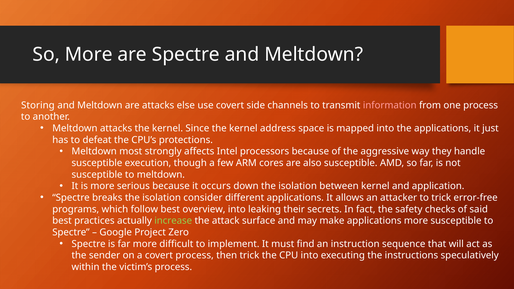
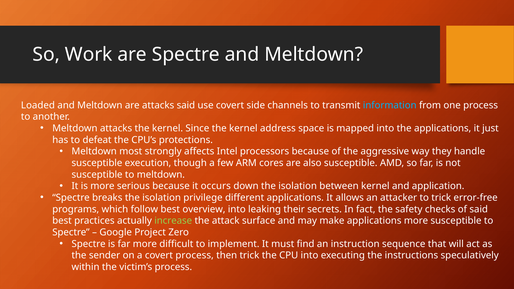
So More: More -> Work (89, 54)
Storing: Storing -> Loaded (38, 105)
attacks else: else -> said (186, 105)
information colour: pink -> light blue (390, 105)
consider: consider -> privilege (203, 198)
